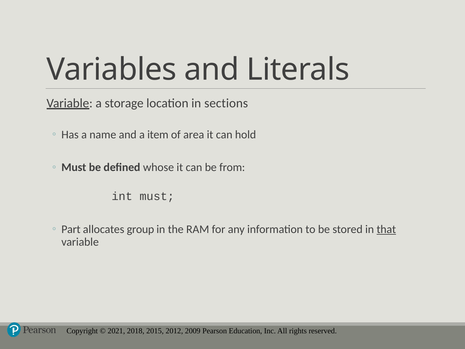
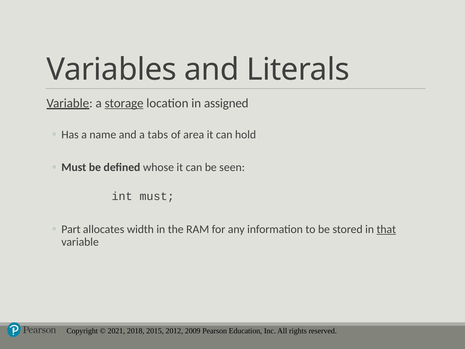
storage underline: none -> present (124, 103)
sections: sections -> assigned (226, 103)
item: item -> tabs (158, 134)
from: from -> seen (232, 167)
group: group -> width (140, 229)
